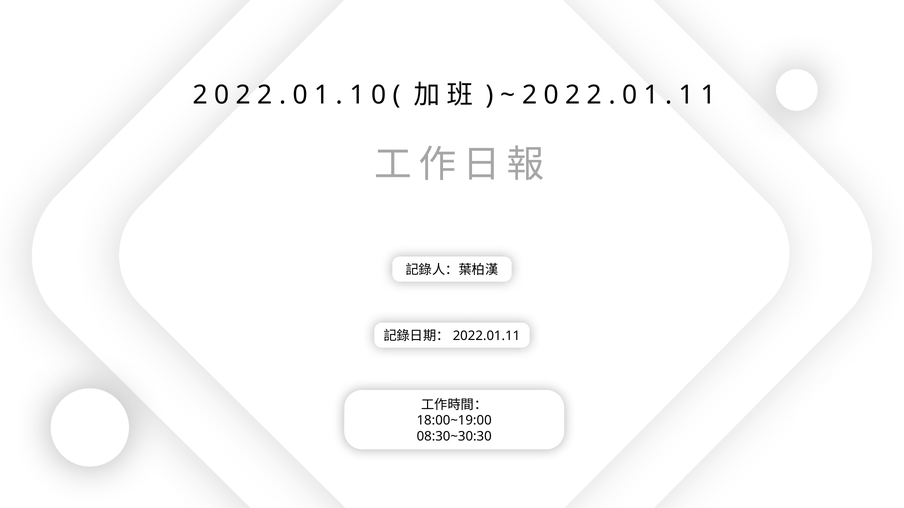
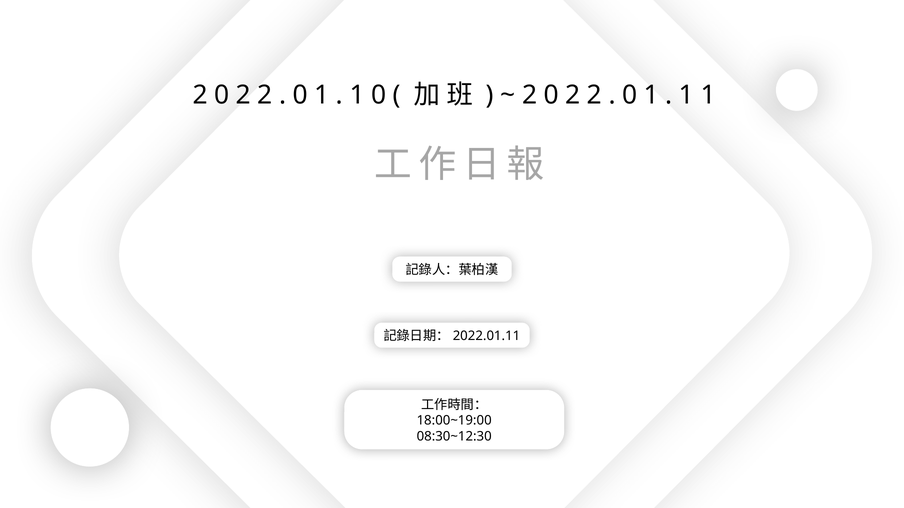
08:30~30:30: 08:30~30:30 -> 08:30~12:30 (454, 437)
